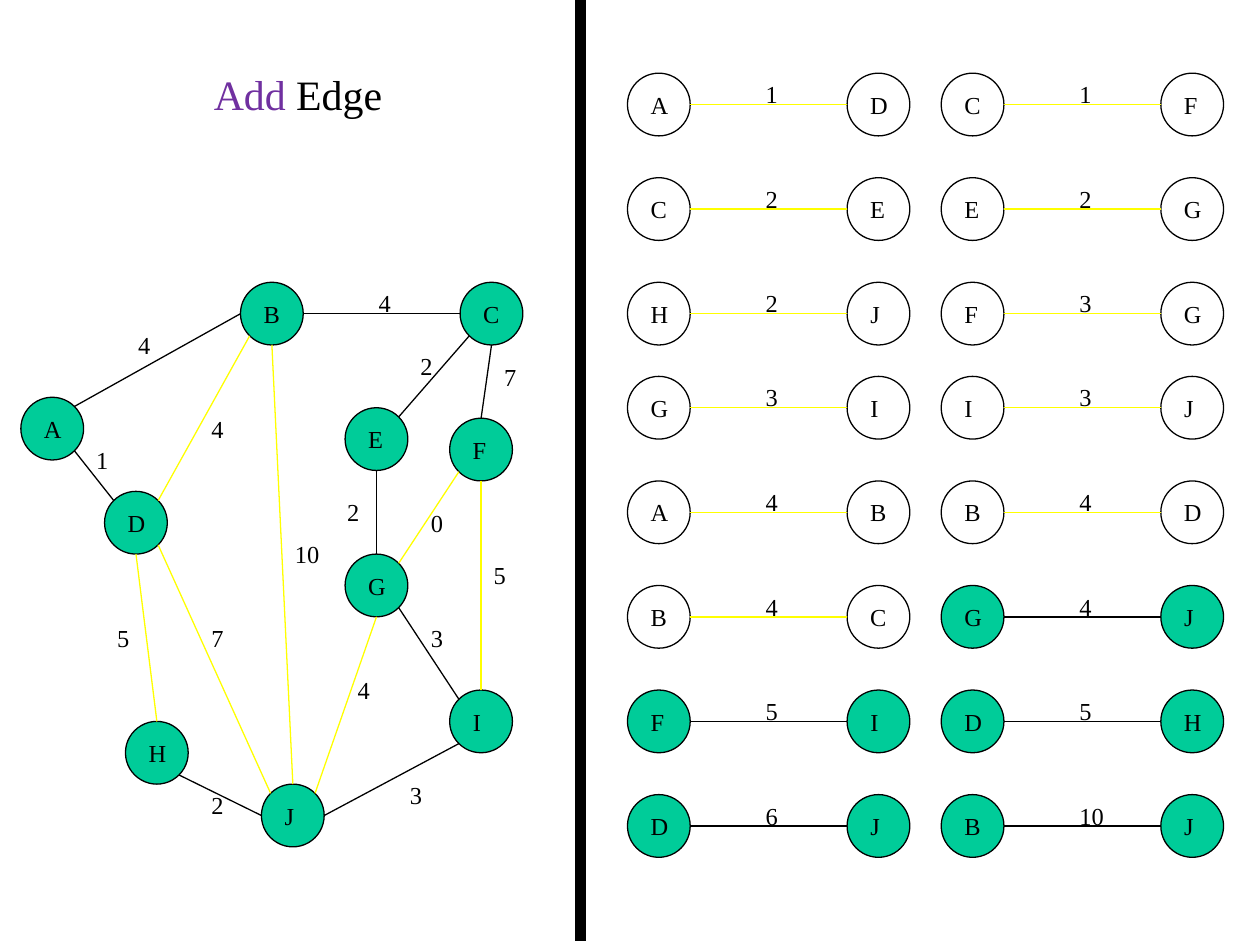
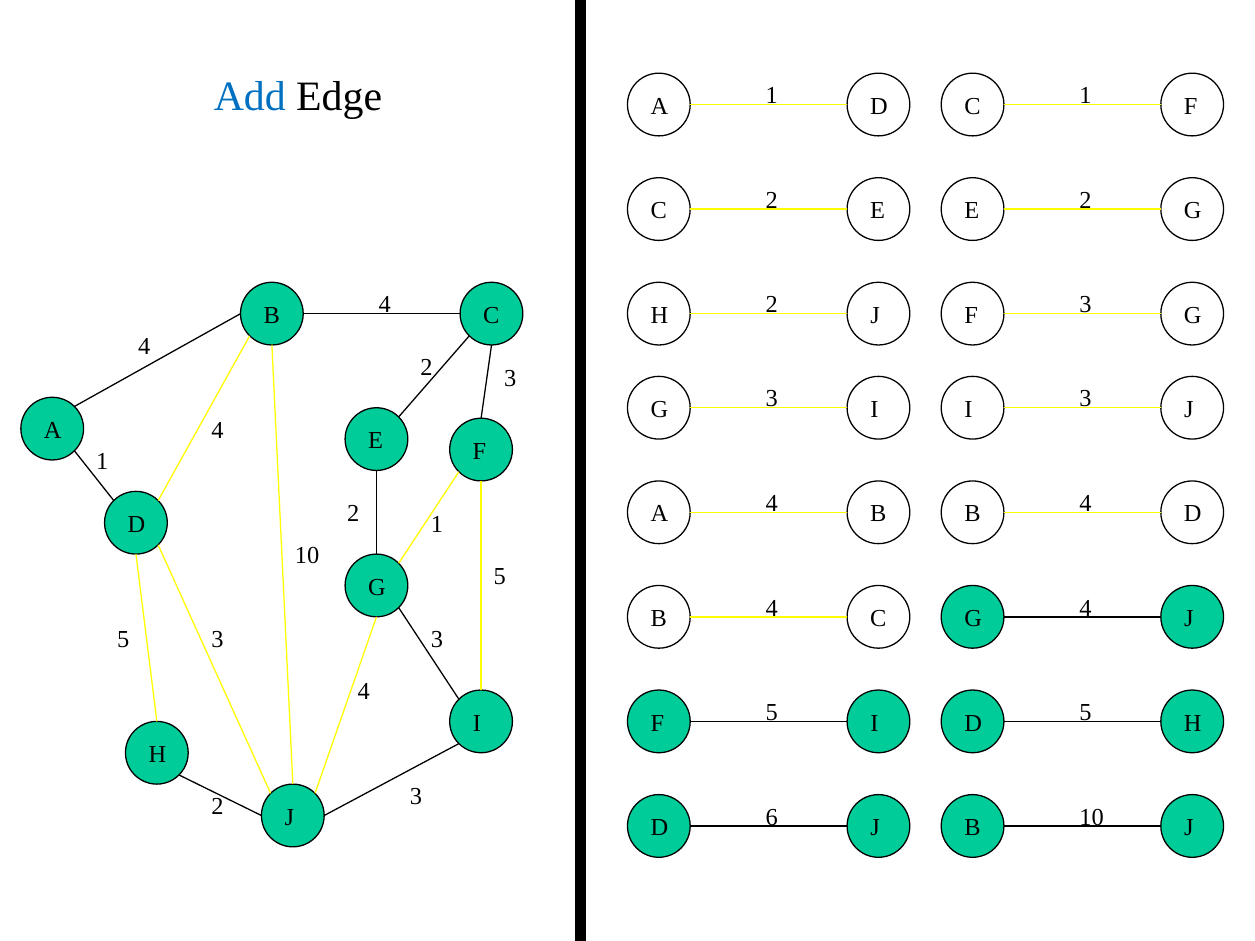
Add colour: purple -> blue (250, 97)
2 7: 7 -> 3 (510, 378)
0: 0 -> 1 (437, 525)
7: 7 -> 3 (217, 640)
